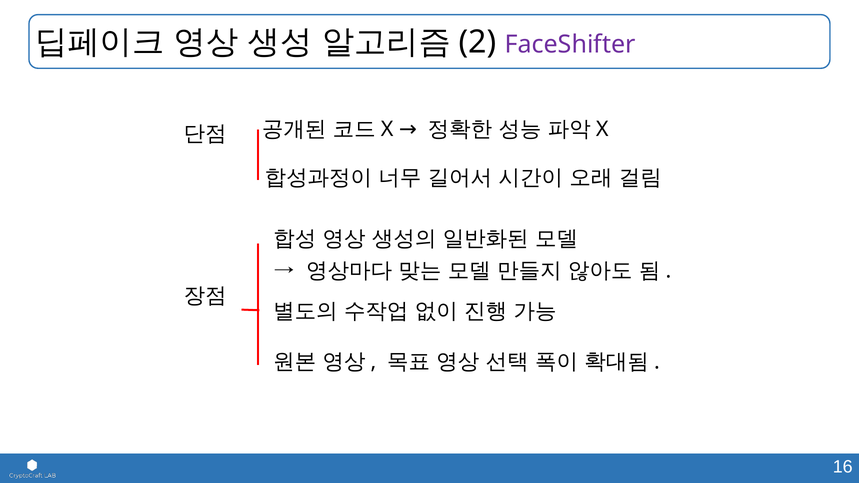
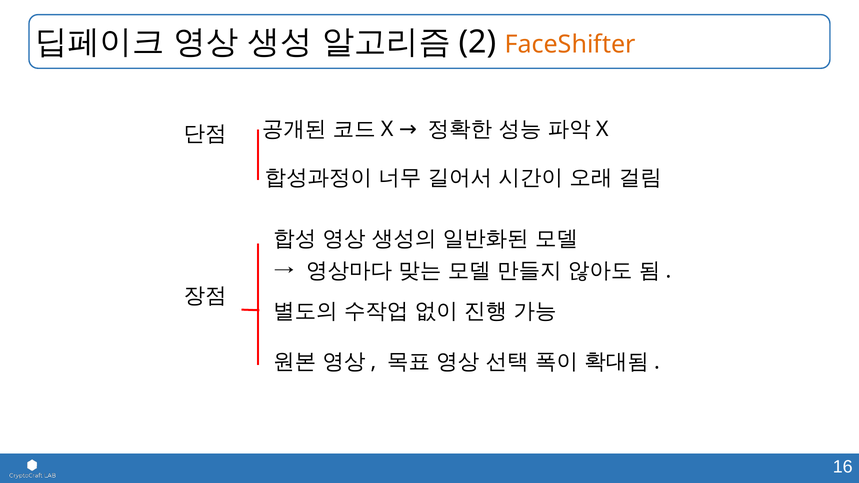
FaceShifter colour: purple -> orange (570, 44)
